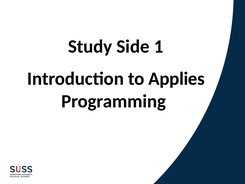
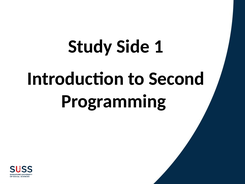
Applies: Applies -> Second (176, 79)
